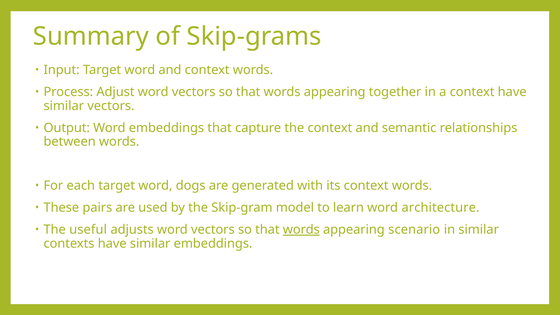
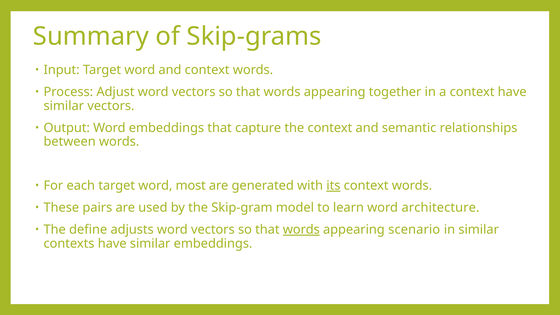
dogs: dogs -> most (191, 186)
its underline: none -> present (333, 186)
useful: useful -> define (88, 230)
